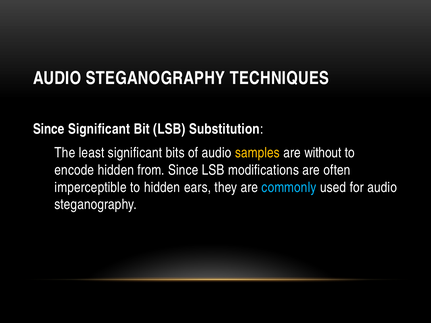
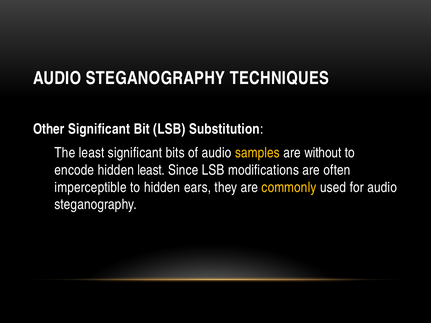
Since: Since -> Other (49, 129)
hidden from: from -> least (151, 170)
commonly colour: light blue -> yellow (289, 187)
